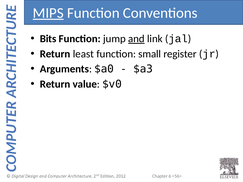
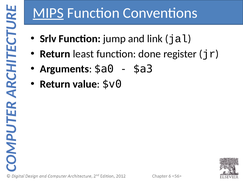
Bits: Bits -> Srlv (48, 39)
and underline: present -> none (136, 39)
small: small -> done (150, 54)
